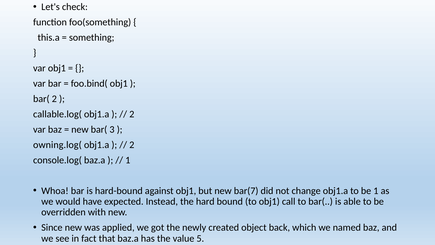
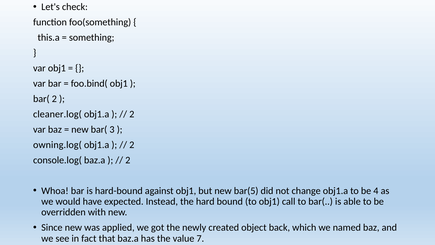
callable.log(: callable.log( -> cleaner.log( (57, 114)
1: 1 -> 2 (128, 160)
bar(7: bar(7 -> bar(5 (246, 191)
be 1: 1 -> 4 (376, 191)
5: 5 -> 7 (200, 238)
